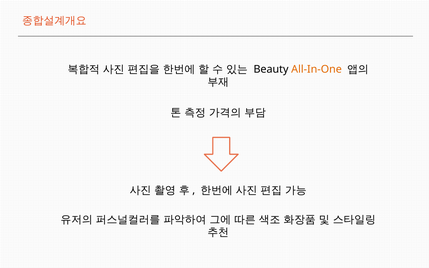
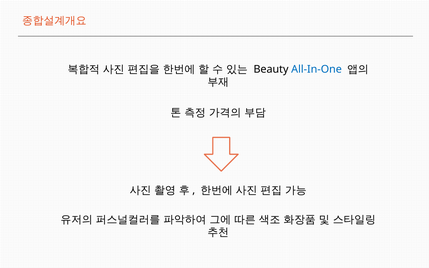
All-In-One colour: orange -> blue (317, 69)
